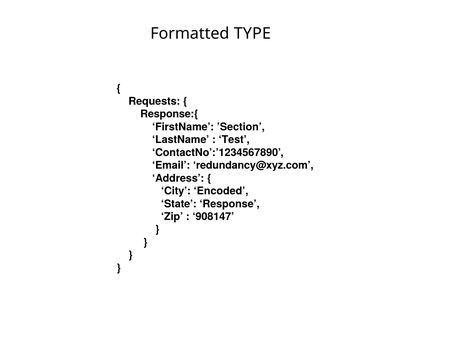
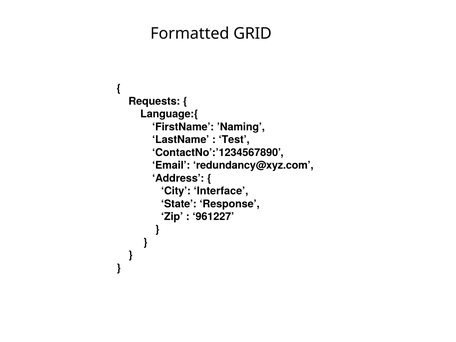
TYPE: TYPE -> GRID (253, 33)
Response:{: Response:{ -> Language:{ (169, 114)
’Section: ’Section -> ’Naming (241, 127)
Encoded: Encoded -> Interface (221, 191)
908147: 908147 -> 961227 (213, 217)
